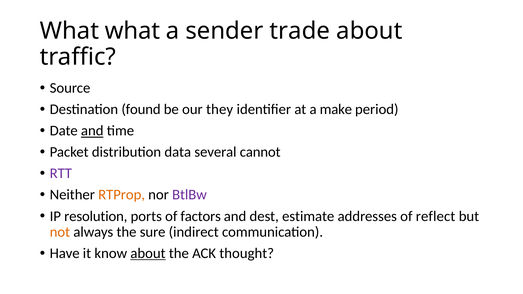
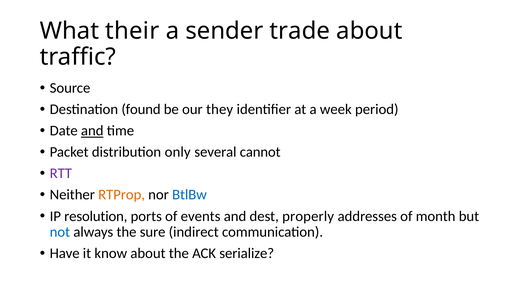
What what: what -> their (132, 31)
make: make -> week (336, 109)
data: data -> only (178, 152)
BtlBw colour: purple -> blue (189, 195)
factors: factors -> events (201, 216)
estimate: estimate -> properly (308, 216)
reflect: reflect -> month (436, 216)
not colour: orange -> blue (60, 232)
about underline: present -> none (148, 254)
thought: thought -> serialize (247, 254)
